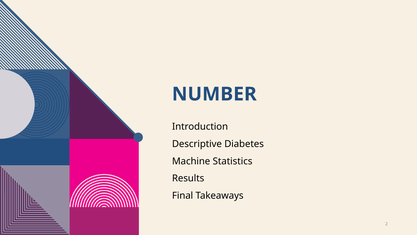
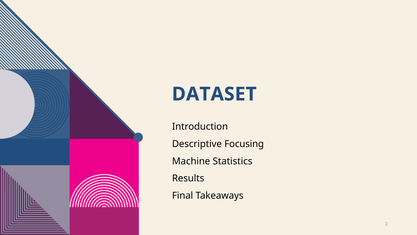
NUMBER: NUMBER -> DATASET (214, 94)
Diabetes: Diabetes -> Focusing (244, 144)
